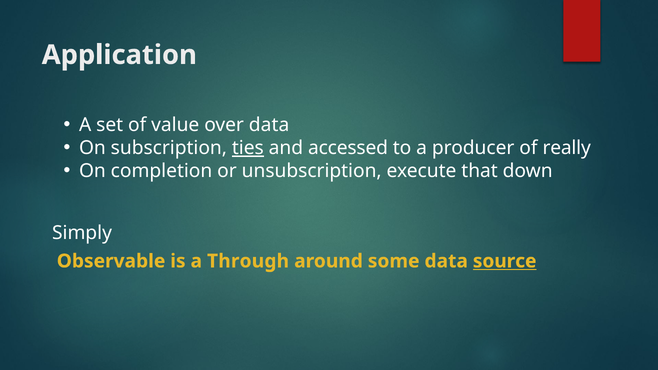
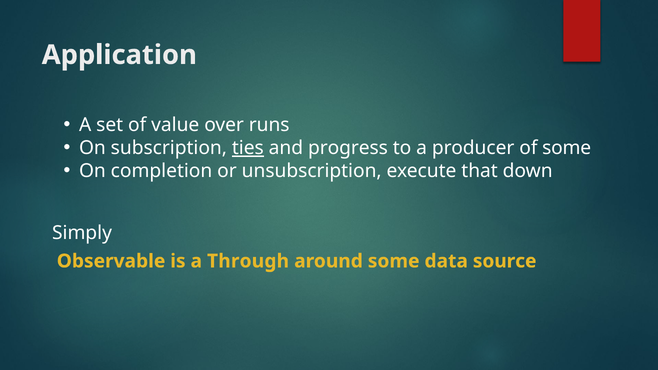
over data: data -> runs (269, 125)
accessed: accessed -> progress (348, 148)
of really: really -> some (567, 148)
source underline: present -> none (505, 261)
